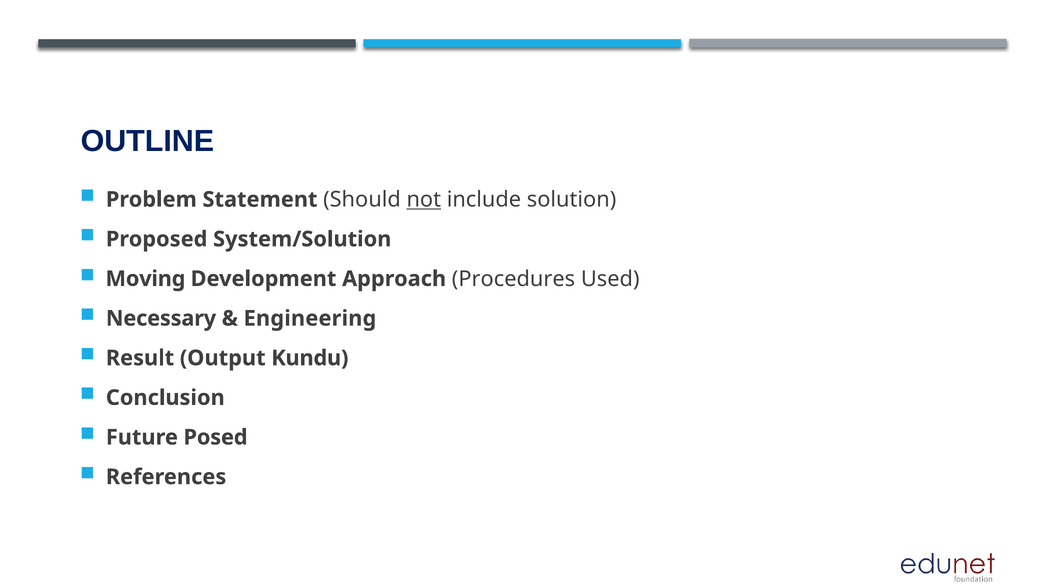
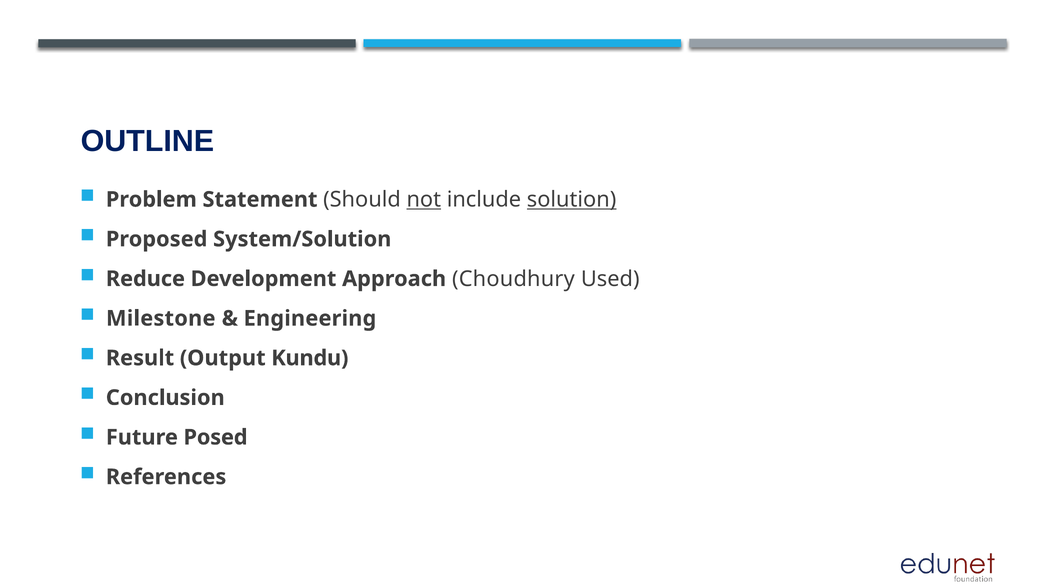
solution underline: none -> present (572, 199)
Moving: Moving -> Reduce (145, 279)
Procedures: Procedures -> Choudhury (513, 279)
Necessary: Necessary -> Milestone (161, 318)
